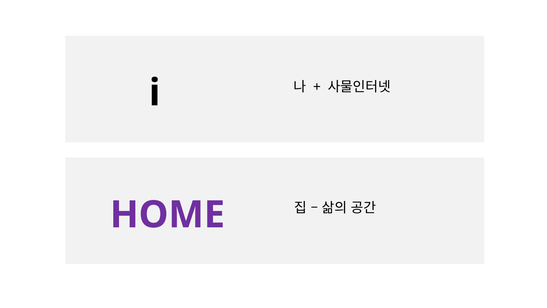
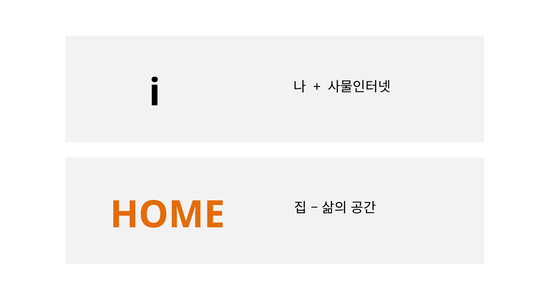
HOME colour: purple -> orange (167, 215)
